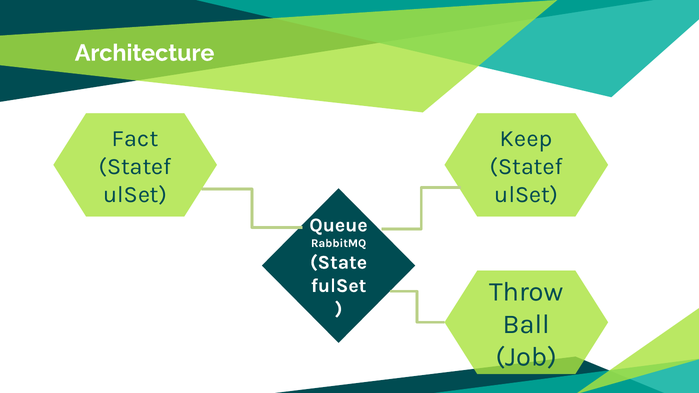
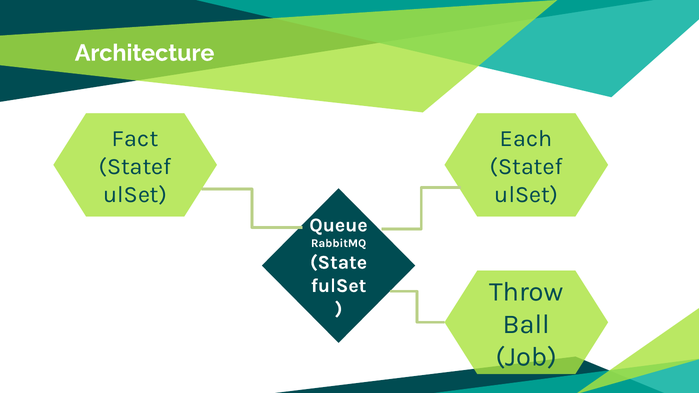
Keep: Keep -> Each (526, 139)
